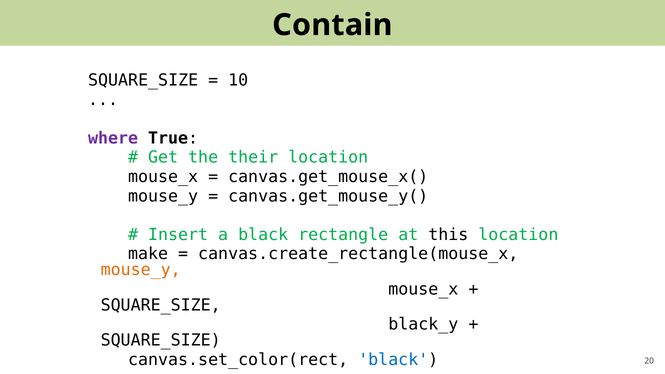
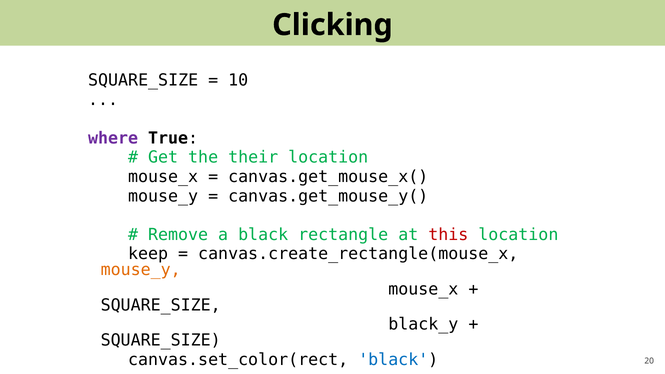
Contain: Contain -> Clicking (332, 25)
Insert: Insert -> Remove (178, 235)
this colour: black -> red (448, 235)
make: make -> keep (148, 254)
